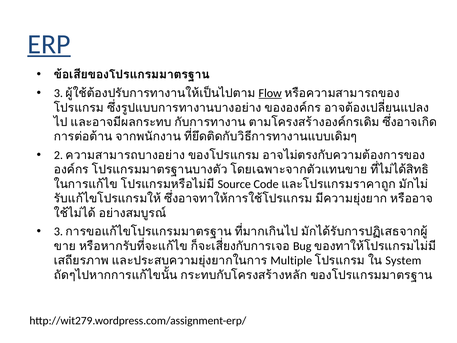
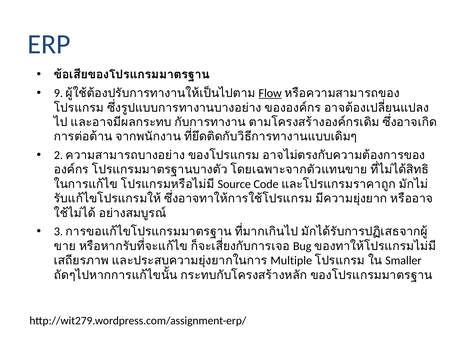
ERP underline: present -> none (49, 44)
3: 3 -> 9 (58, 93)
System: System -> Smaller (403, 260)
